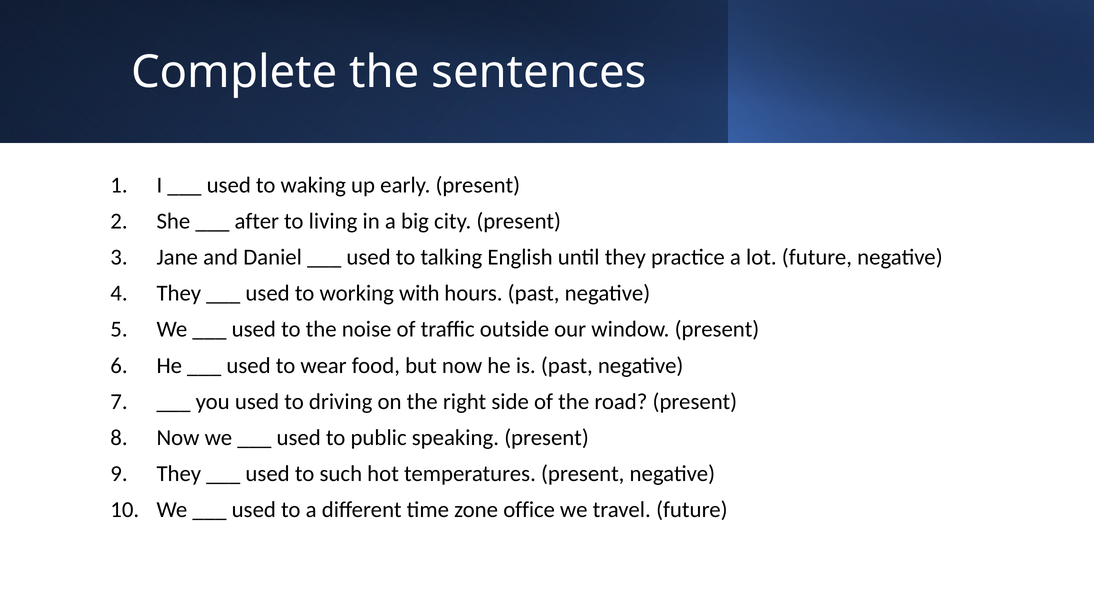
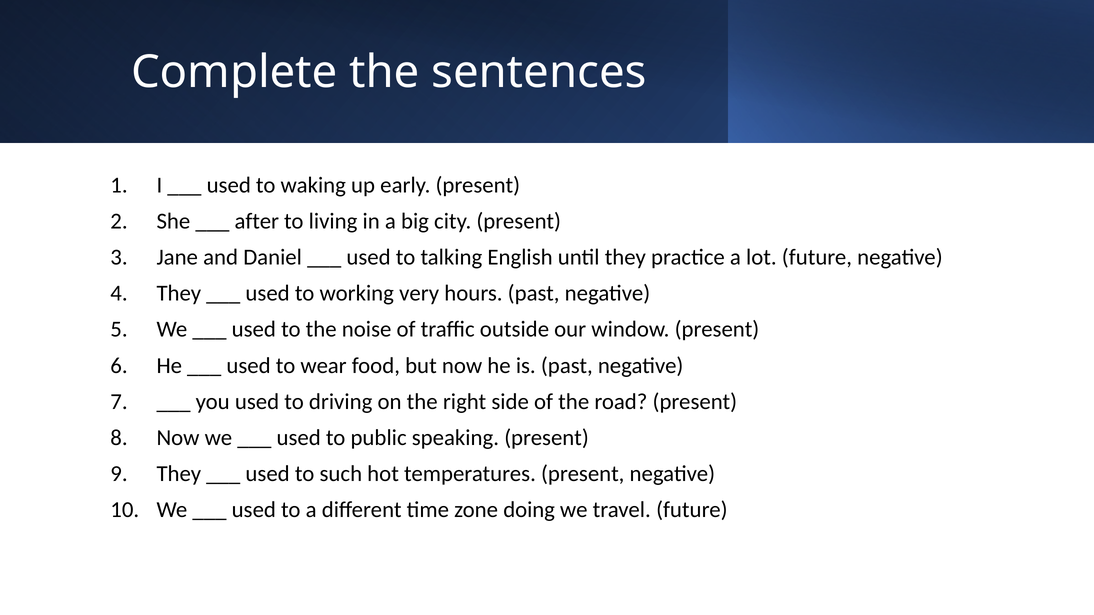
with: with -> very (419, 294)
office: office -> doing (529, 510)
